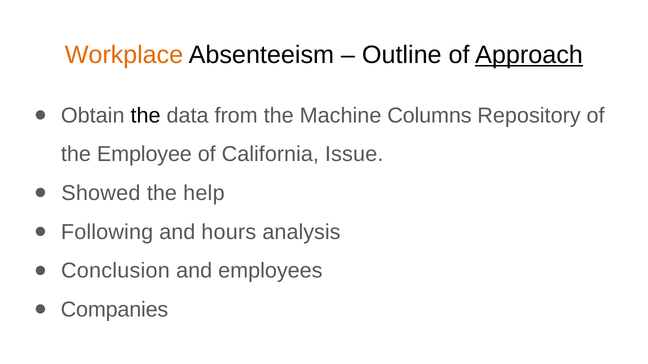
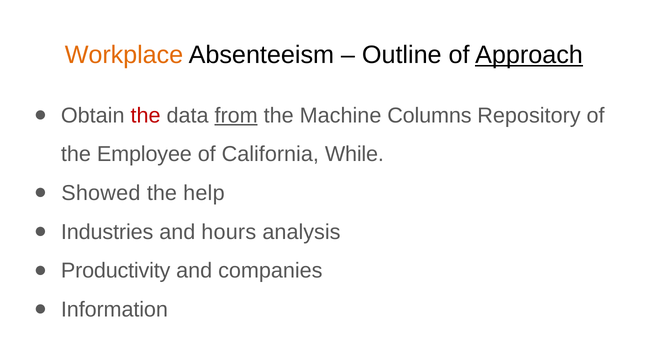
the colour: black -> red (146, 116)
from underline: none -> present (236, 116)
Issue: Issue -> While (354, 154)
Following: Following -> Industries (107, 232)
Conclusion: Conclusion -> Productivity (116, 271)
employees: employees -> companies (270, 271)
Companies: Companies -> Information (114, 310)
